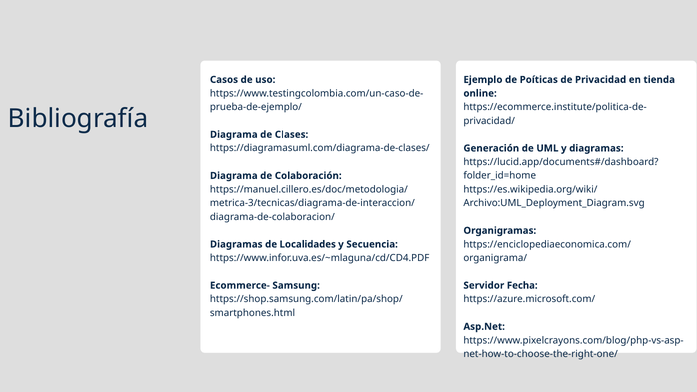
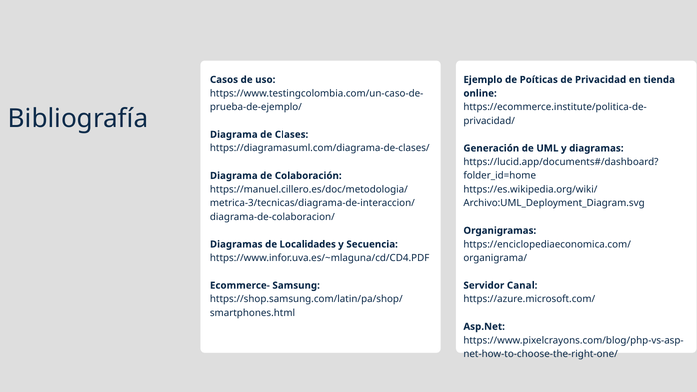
Fecha: Fecha -> Canal (522, 285)
